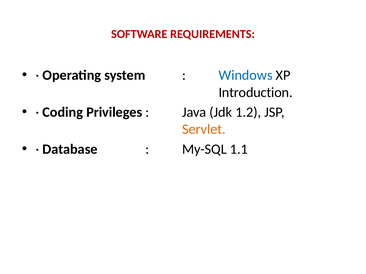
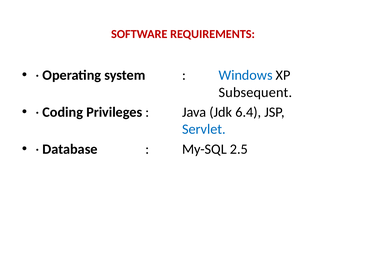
Introduction: Introduction -> Subsequent (255, 93)
1.2: 1.2 -> 6.4 (248, 112)
Servlet colour: orange -> blue (204, 130)
1.1: 1.1 -> 2.5 (239, 149)
